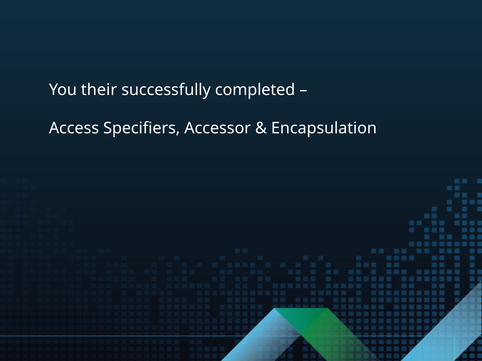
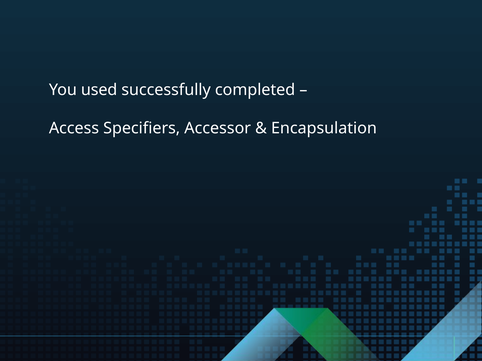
their: their -> used (99, 90)
